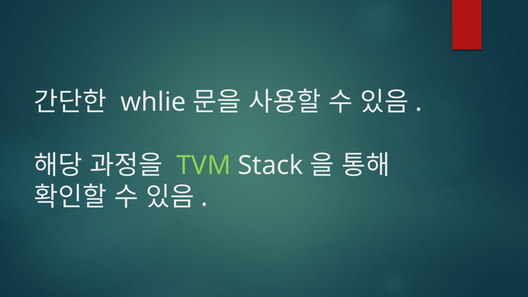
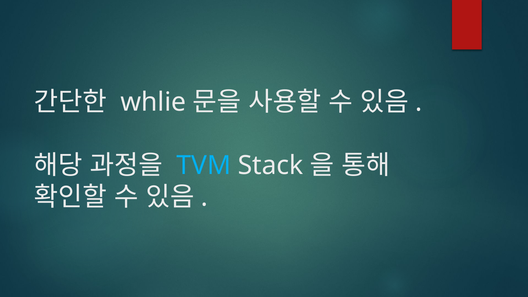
TVM colour: light green -> light blue (204, 165)
